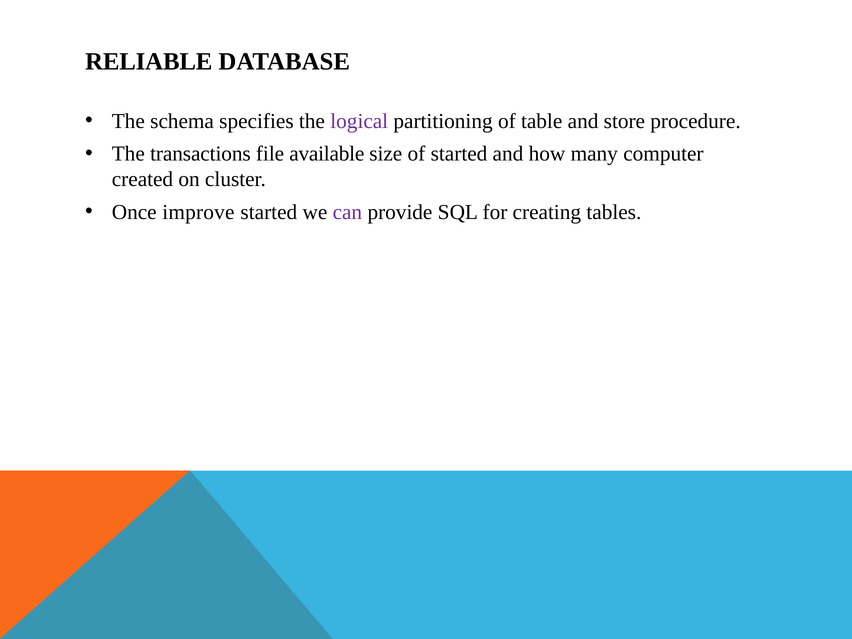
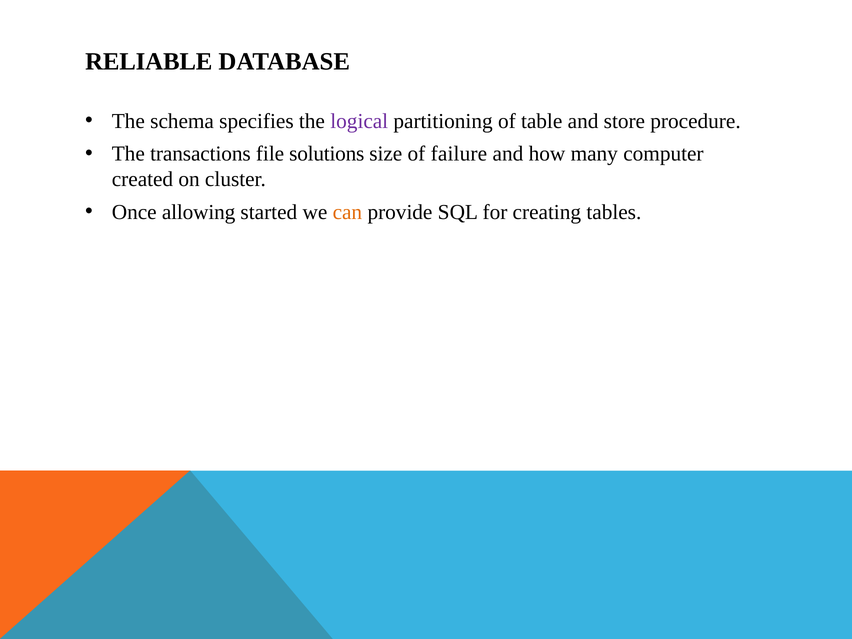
available: available -> solutions (327, 154)
of started: started -> failure (459, 154)
improve: improve -> allowing (199, 212)
can colour: purple -> orange (347, 212)
